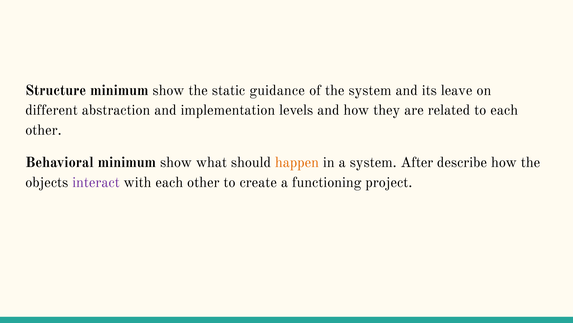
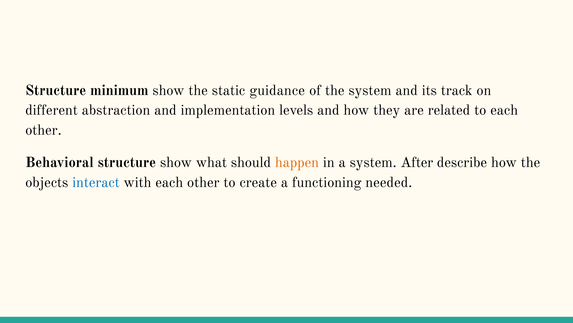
leave: leave -> track (457, 90)
Behavioral minimum: minimum -> structure (127, 162)
interact colour: purple -> blue (96, 182)
project: project -> needed (389, 182)
